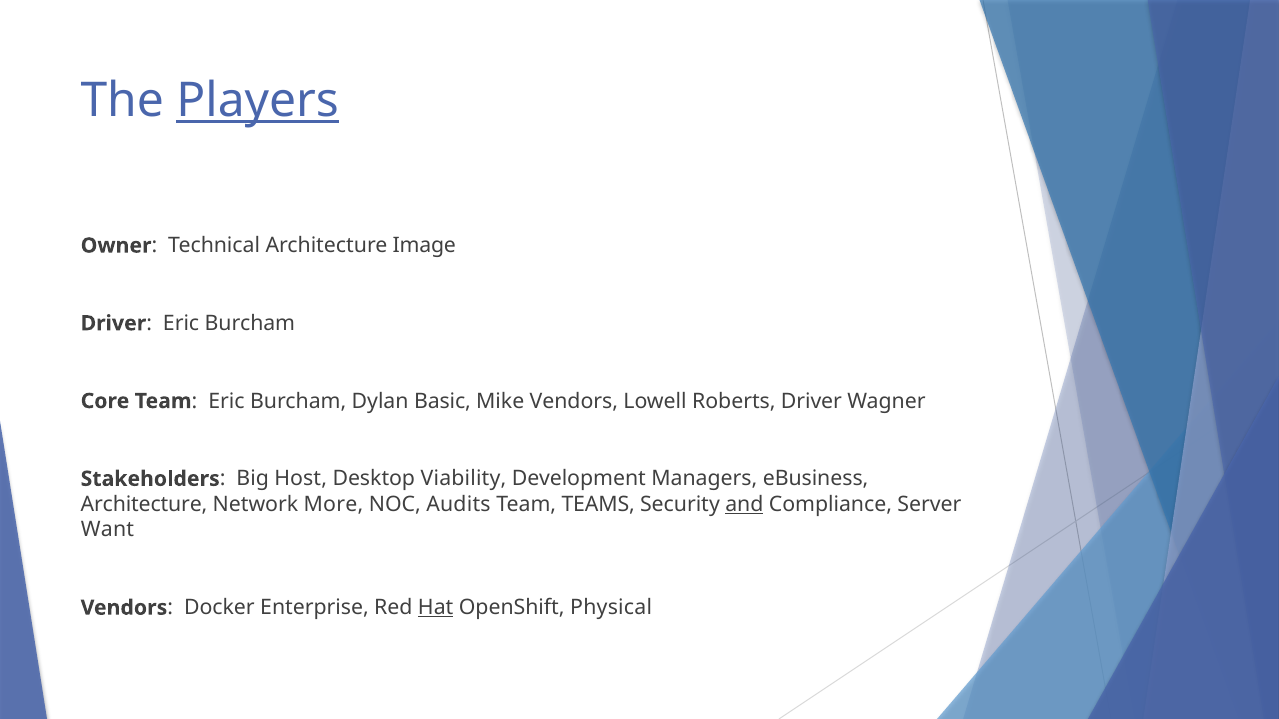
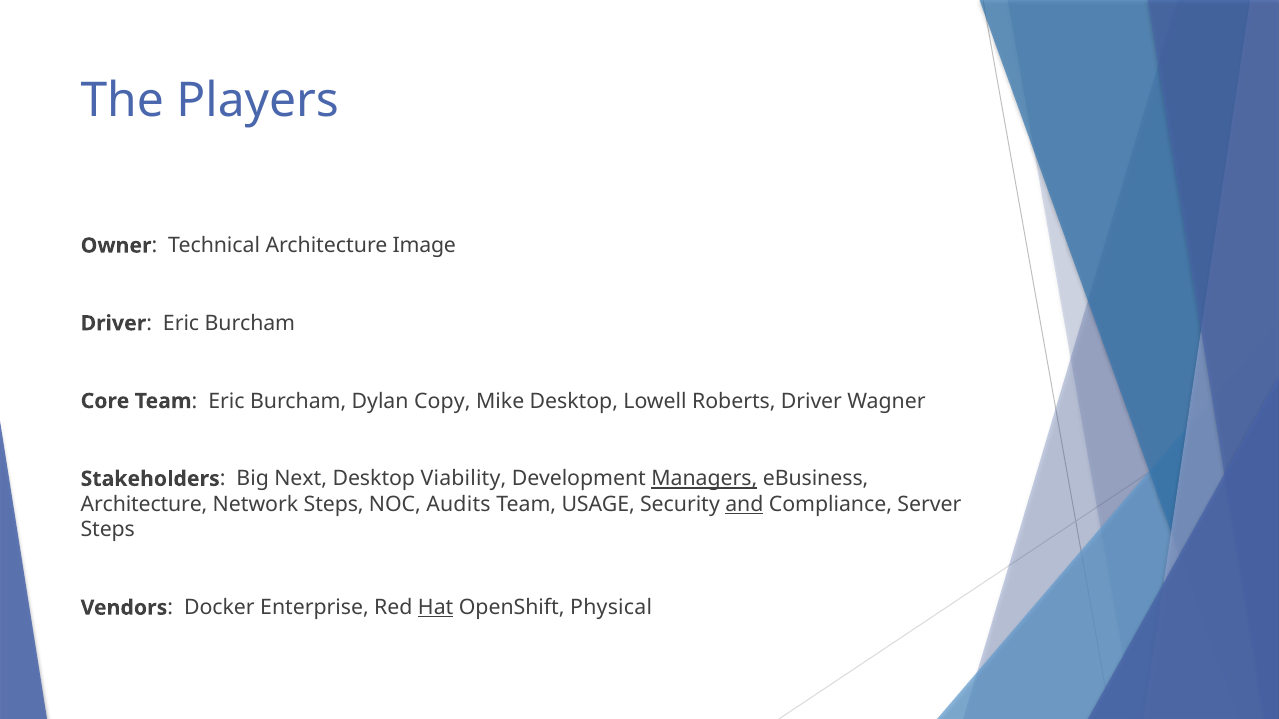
Players underline: present -> none (258, 101)
Basic: Basic -> Copy (442, 401)
Mike Vendors: Vendors -> Desktop (574, 401)
Host: Host -> Next (301, 479)
Managers underline: none -> present (704, 479)
Network More: More -> Steps (334, 505)
TEAMS: TEAMS -> USAGE (598, 505)
Want: Want -> Steps (108, 530)
